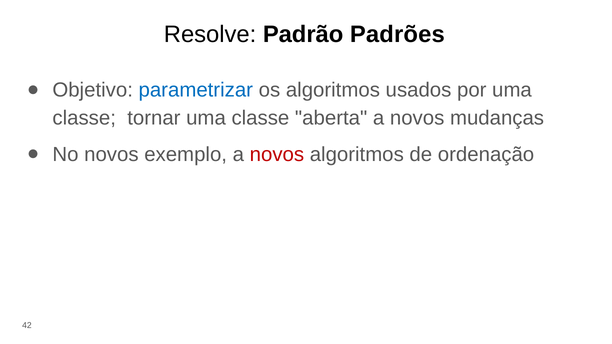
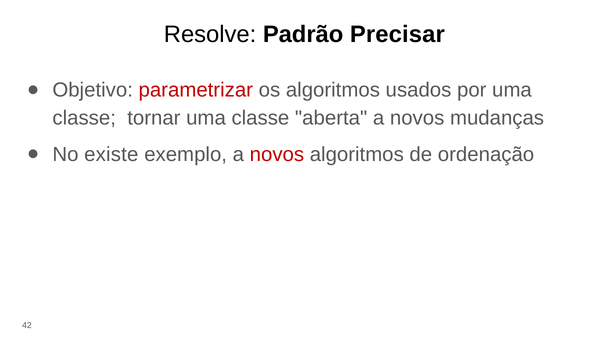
Padrões: Padrões -> Precisar (397, 34)
parametrizar colour: blue -> red (196, 90)
No novos: novos -> existe (111, 154)
